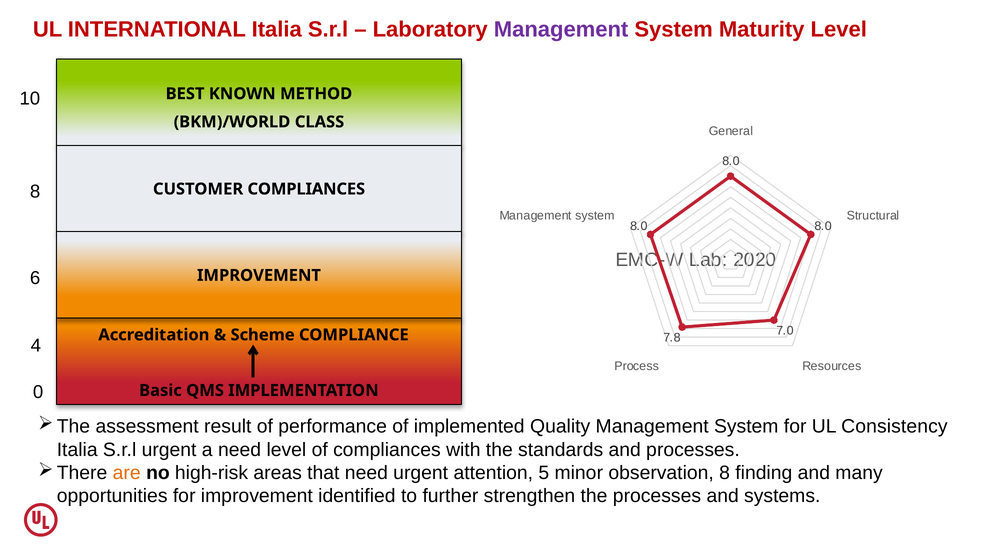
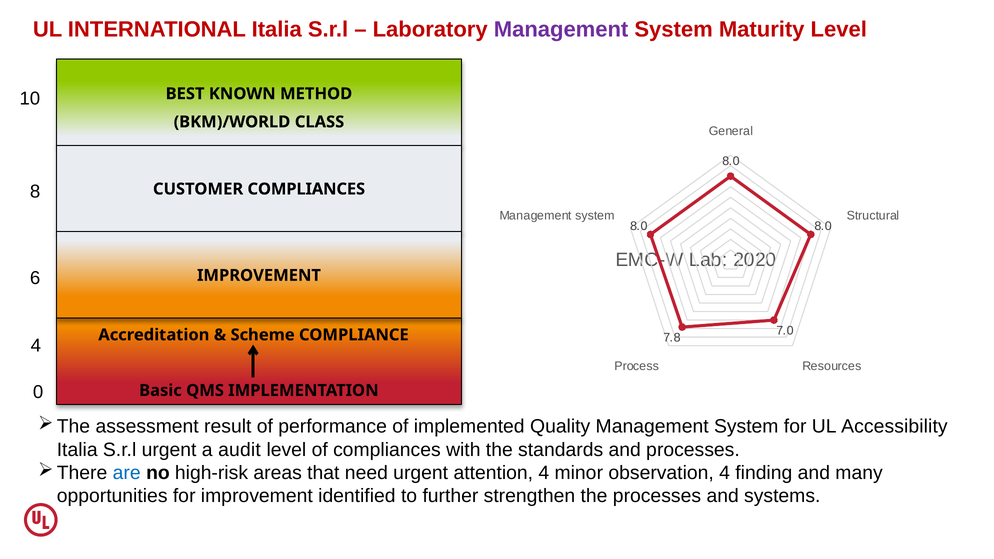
Consistency: Consistency -> Accessibility (894, 427)
a need: need -> audit (239, 450)
are colour: orange -> blue (127, 473)
attention 5: 5 -> 4 (544, 473)
observation 8: 8 -> 4 (725, 473)
